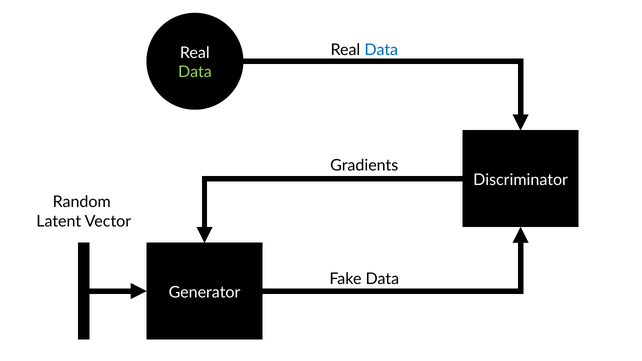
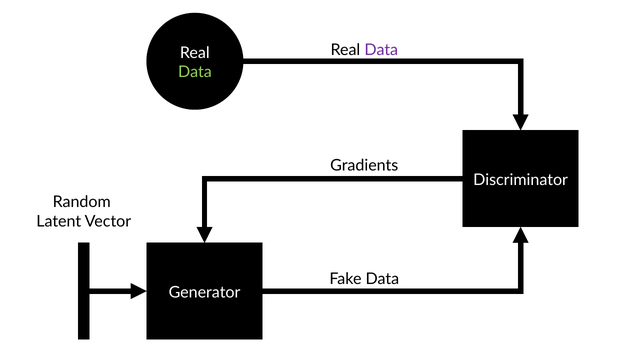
Data colour: blue -> purple (381, 50)
